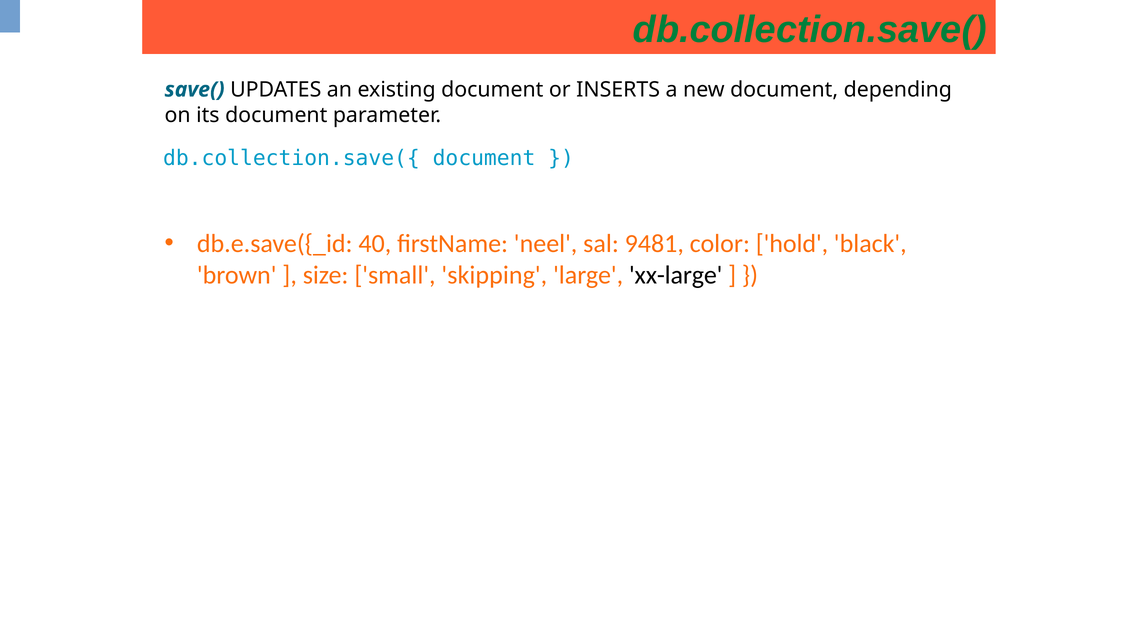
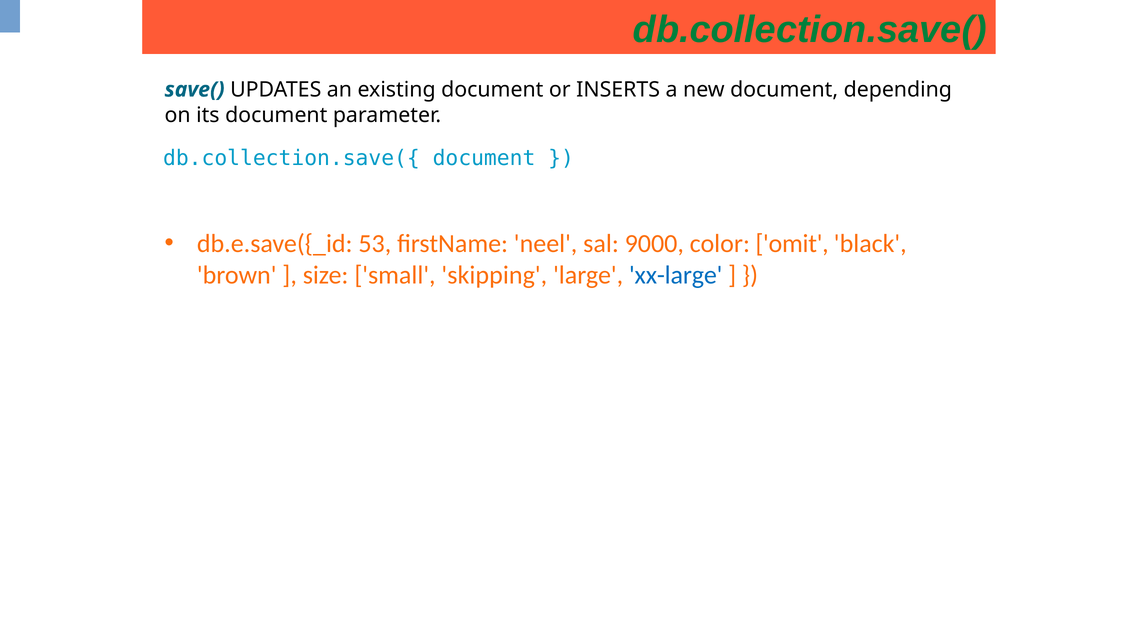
40: 40 -> 53 (375, 244)
9481: 9481 -> 9000 (654, 244)
hold: hold -> omit (792, 244)
xx-large colour: black -> blue (676, 275)
